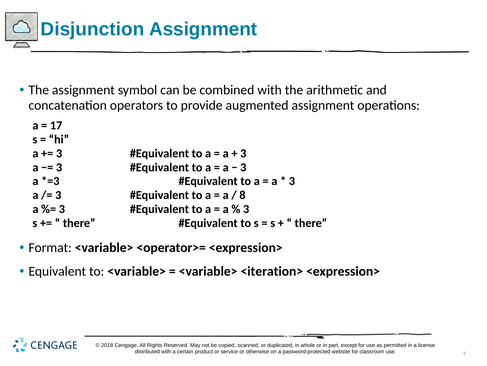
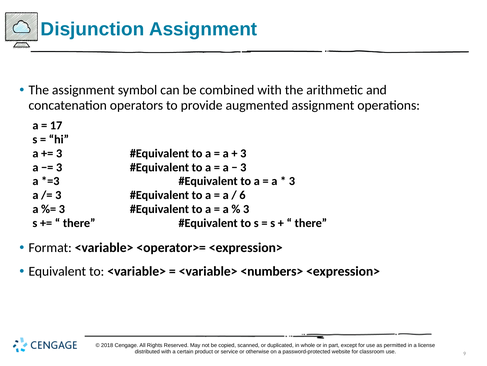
8: 8 -> 6 (242, 195)
<iteration>: <iteration> -> <numbers> (272, 271)
